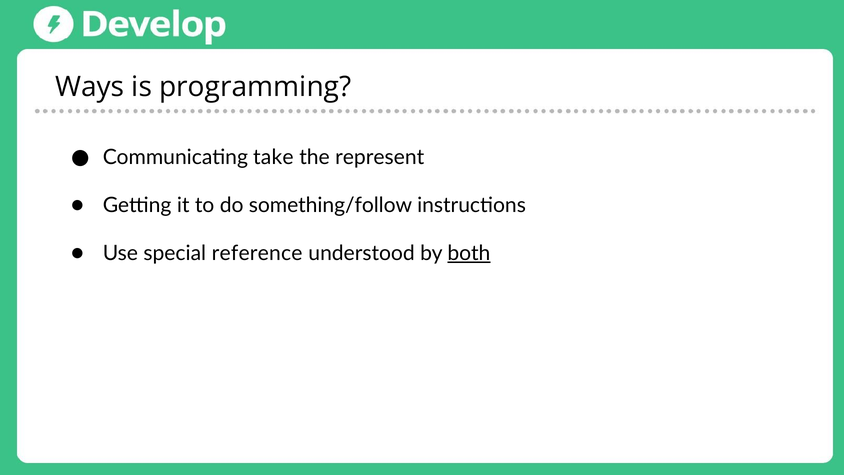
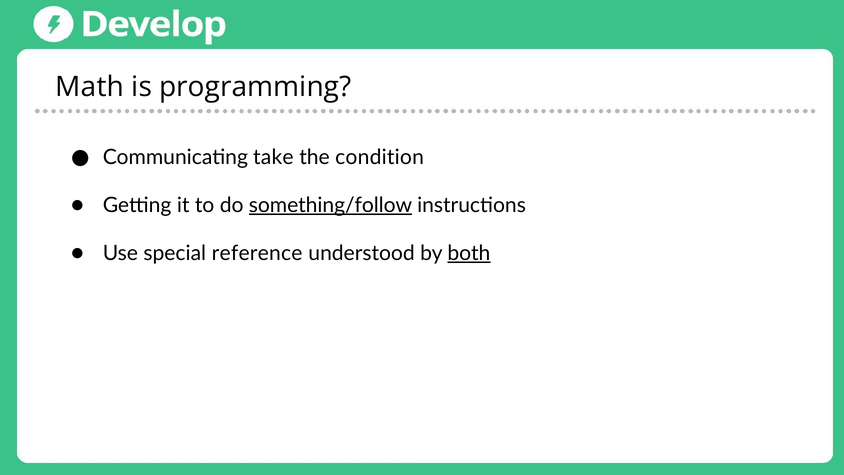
Ways: Ways -> Math (90, 87)
represent: represent -> condition (380, 157)
something/follow underline: none -> present (330, 205)
